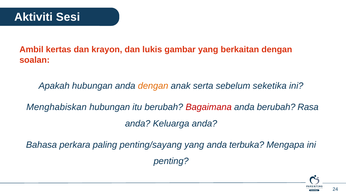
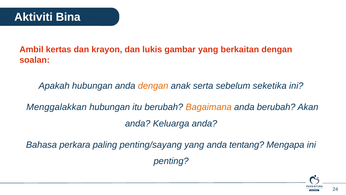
Sesi: Sesi -> Bina (68, 17)
Menghabiskan: Menghabiskan -> Menggalakkan (56, 107)
Bagaimana colour: red -> orange (209, 107)
Rasa: Rasa -> Akan (308, 107)
terbuka: terbuka -> tentang (247, 144)
